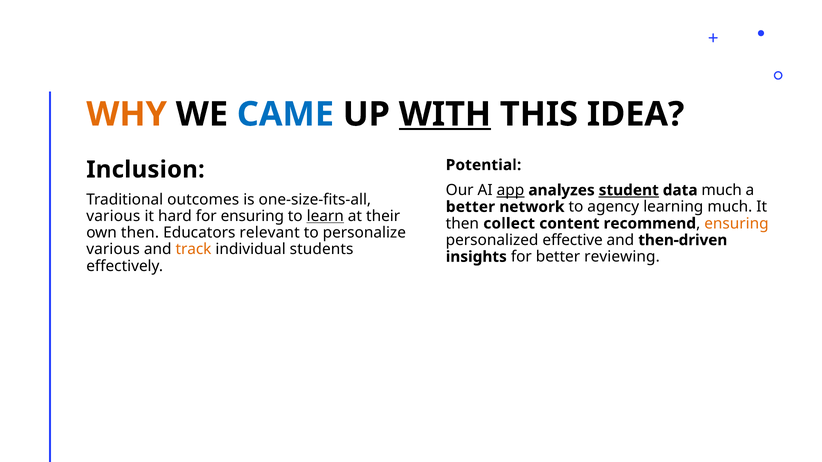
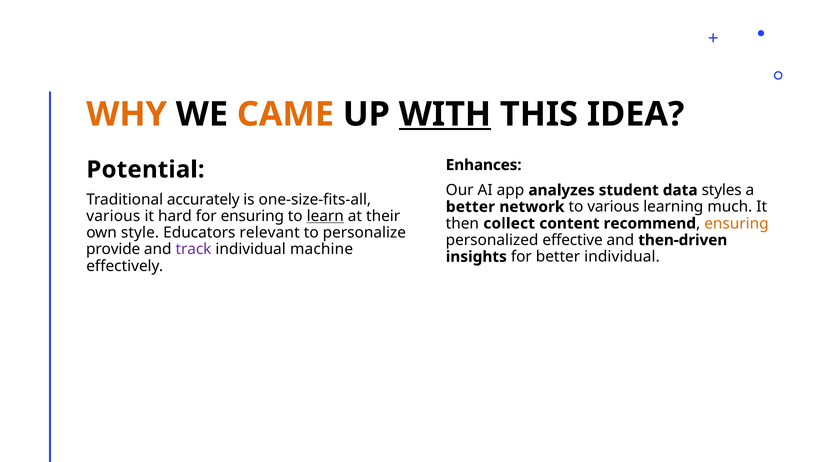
CAME colour: blue -> orange (285, 114)
Potential: Potential -> Enhances (484, 165)
Inclusion: Inclusion -> Potential (146, 170)
app underline: present -> none (510, 190)
student underline: present -> none (629, 190)
data much: much -> styles (722, 190)
outcomes: outcomes -> accurately (203, 200)
to agency: agency -> various (613, 207)
own then: then -> style (140, 233)
various: various -> provide (113, 250)
track colour: orange -> purple (194, 250)
students: students -> machine (322, 250)
better reviewing: reviewing -> individual (622, 257)
